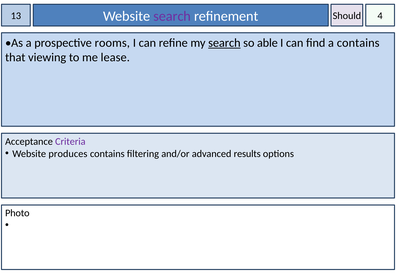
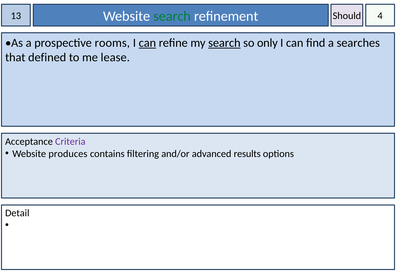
search colour: purple -> green (172, 16)
can underline: none -> present (147, 43)
able: able -> only (267, 43)
a contains: contains -> searches (358, 43)
viewing: viewing -> defined (47, 57)
Photo: Photo -> Detail (17, 213)
